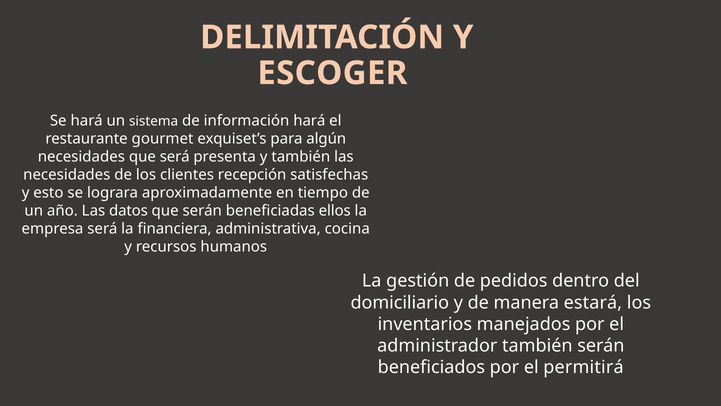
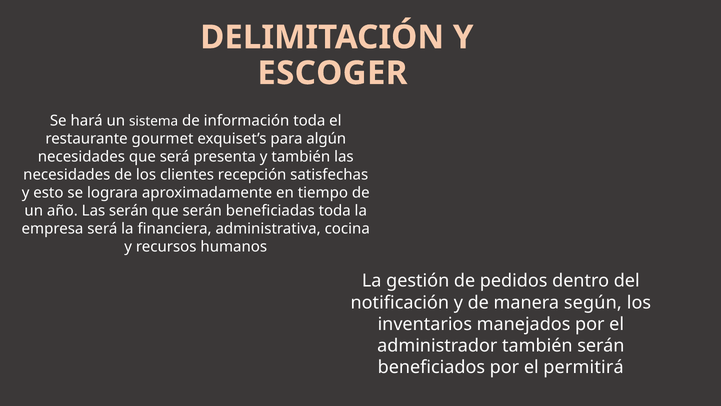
información hará: hará -> toda (309, 120)
Las datos: datos -> serán (128, 211)
beneficiadas ellos: ellos -> toda (335, 211)
domiciliario: domiciliario -> notificación (400, 302)
estará: estará -> según (593, 302)
